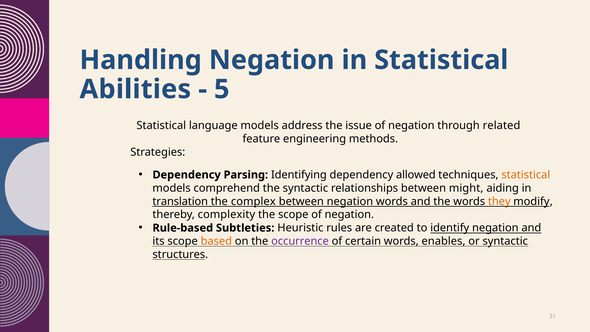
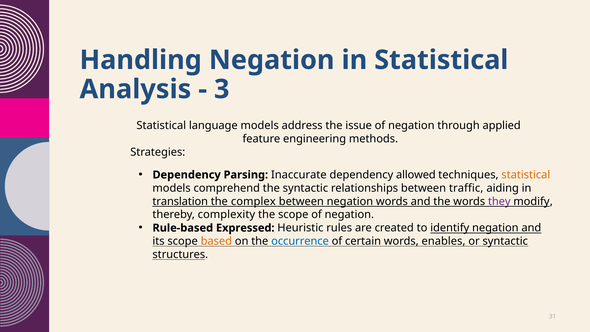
Abilities: Abilities -> Analysis (135, 89)
5: 5 -> 3 (222, 89)
related: related -> applied (502, 126)
Identifying: Identifying -> Inaccurate (299, 175)
might: might -> traffic (466, 188)
they colour: orange -> purple (499, 201)
Subtleties: Subtleties -> Expressed (245, 228)
occurrence colour: purple -> blue (300, 241)
